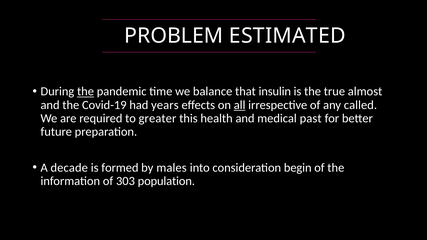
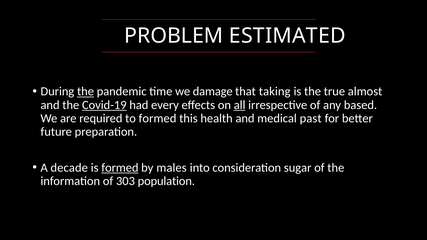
balance: balance -> damage (213, 92)
insulin: insulin -> taking (275, 92)
Covid-19 underline: none -> present (104, 105)
years: years -> every (165, 105)
called: called -> based (360, 105)
to greater: greater -> formed (158, 119)
formed underline: none -> present (120, 168)
begin: begin -> sugar (298, 168)
